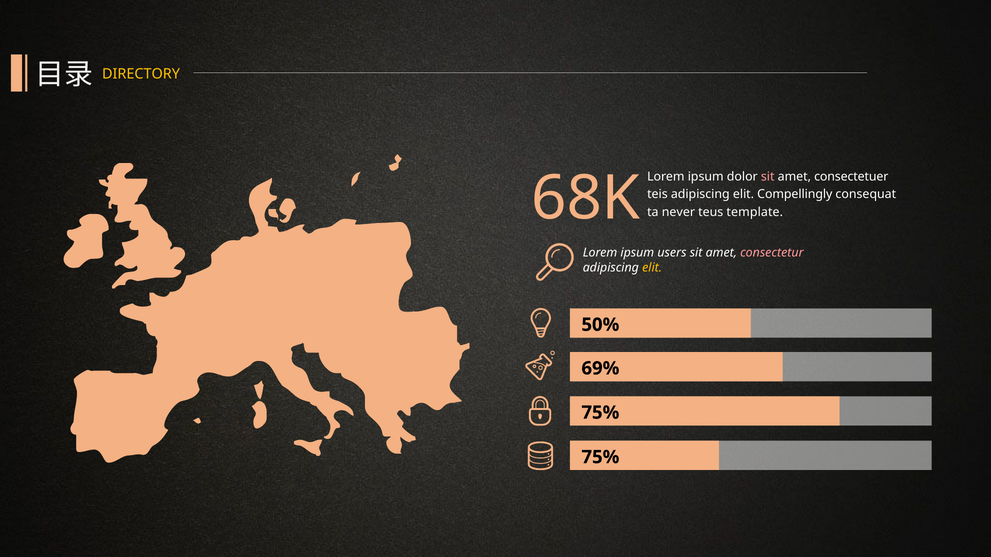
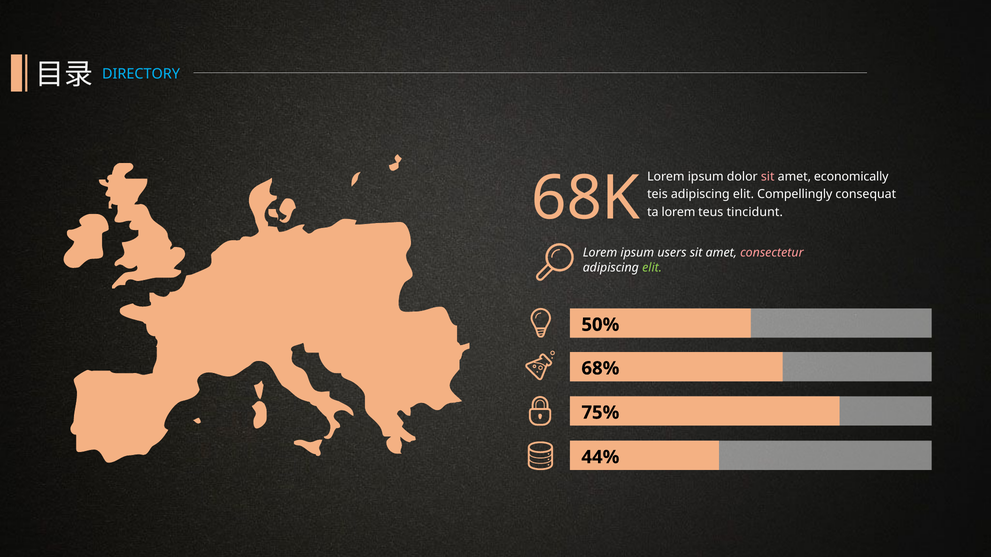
DIRECTORY colour: yellow -> light blue (141, 74)
consectetuer: consectetuer -> economically (851, 177)
ta never: never -> lorem (679, 212)
template: template -> tincidunt (755, 212)
elit colour: yellow -> light green (652, 268)
69%: 69% -> 68% (600, 369)
75%: 75% -> 44% (600, 457)
